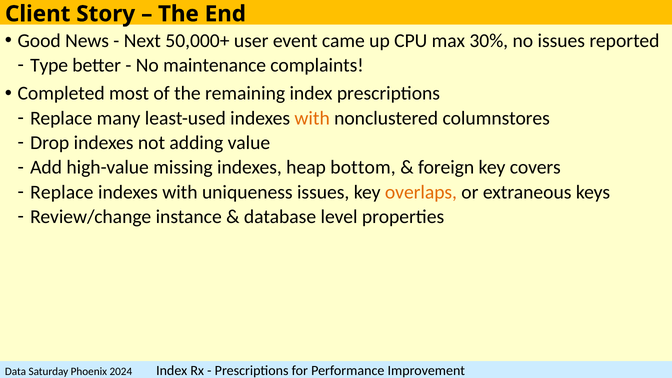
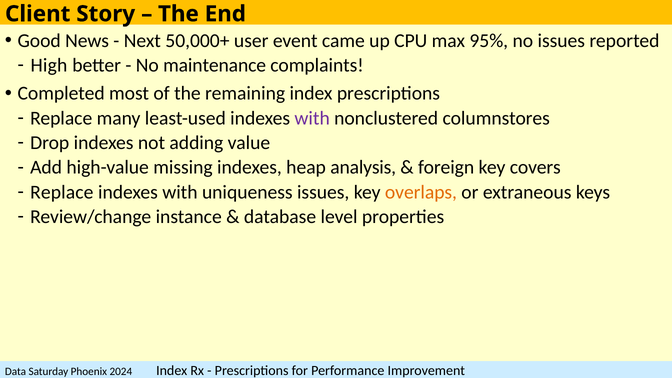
30%: 30% -> 95% (489, 41)
Type: Type -> High (49, 65)
with colour: orange -> purple (312, 118)
bottom: bottom -> analysis (363, 167)
